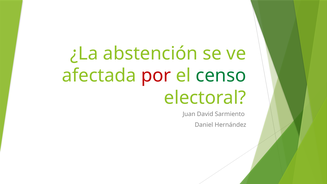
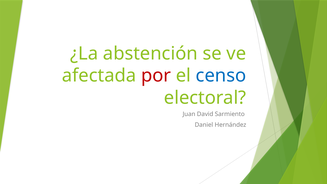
censo colour: green -> blue (221, 76)
